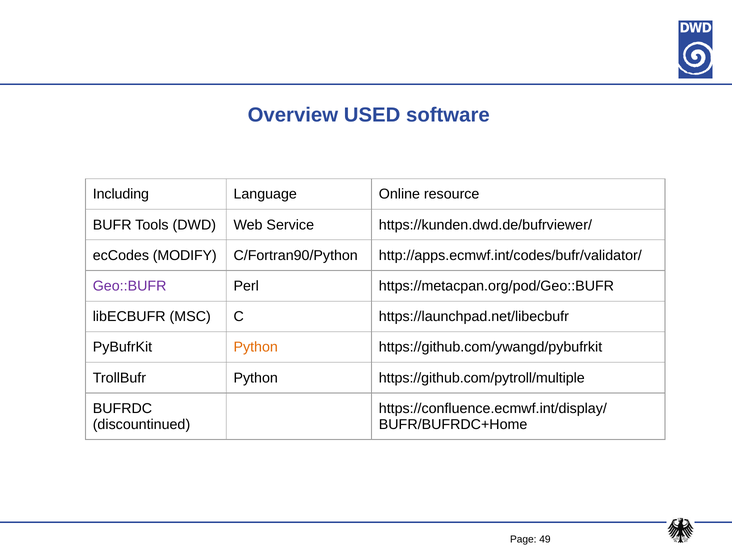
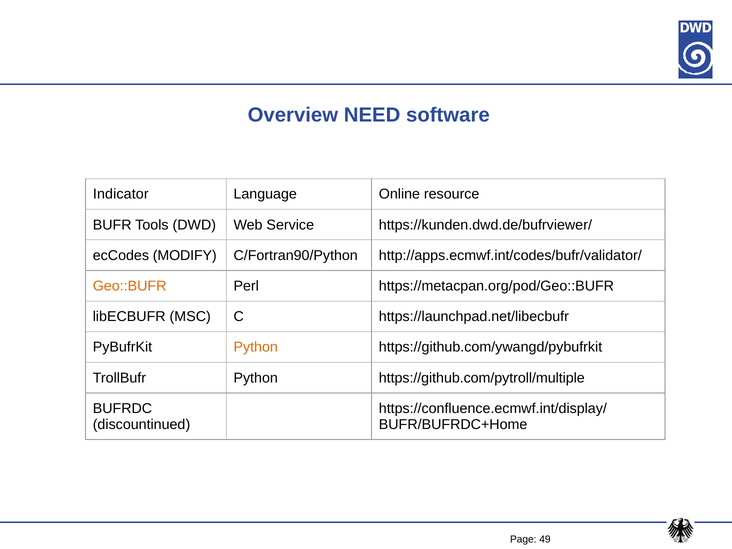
USED: USED -> NEED (372, 115)
Including: Including -> Indicator (121, 194)
Geo::BUFR colour: purple -> orange (130, 286)
